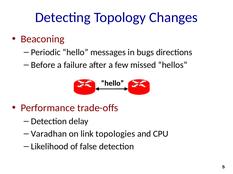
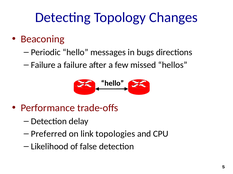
Before: Before -> Failure (43, 65)
Varadhan: Varadhan -> Preferred (49, 134)
